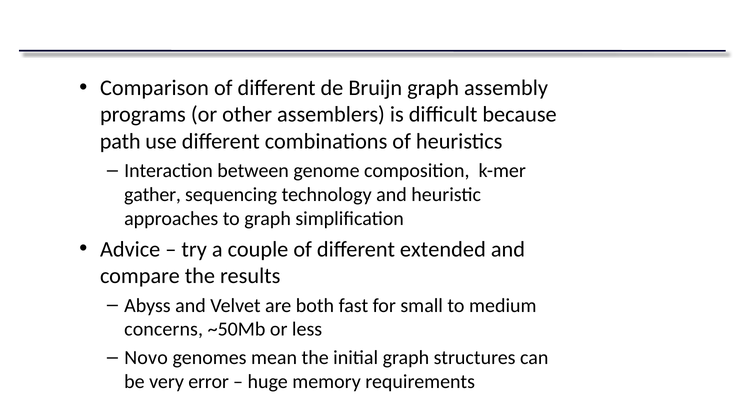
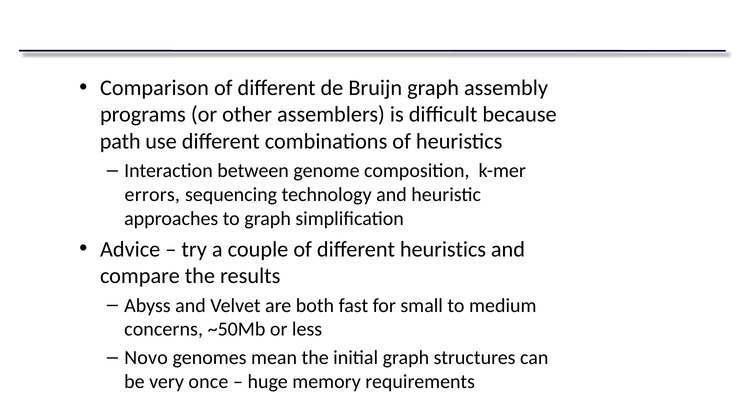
gather: gather -> errors (152, 195)
different extended: extended -> heuristics (443, 249)
error: error -> once (208, 382)
